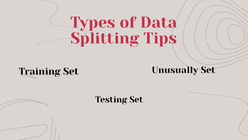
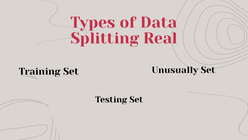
Tips: Tips -> Real (160, 38)
